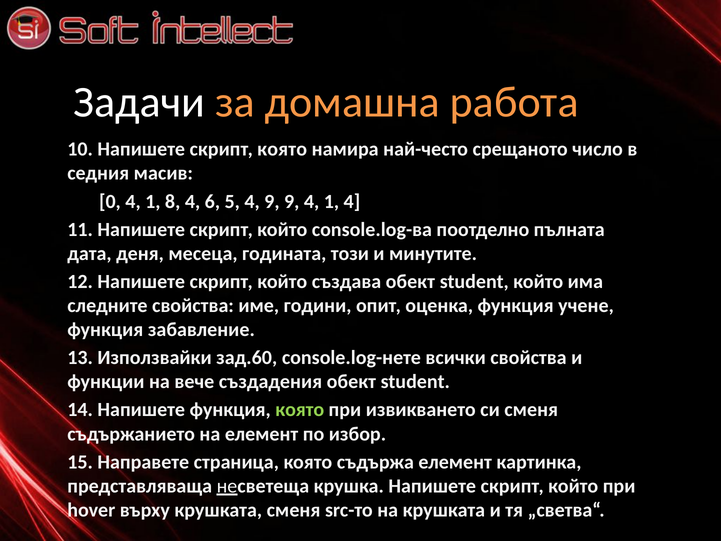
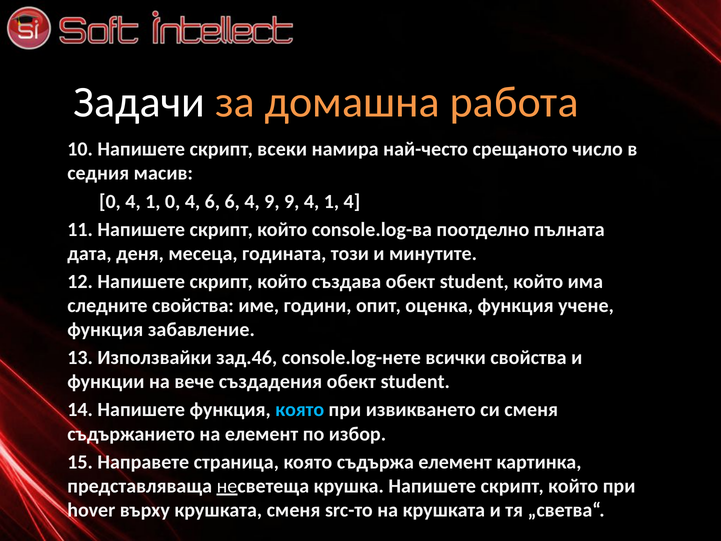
скрипт която: която -> всеки (282, 149)
1 8: 8 -> 0 (173, 201)
6 5: 5 -> 6 (232, 201)
зад.60: зад.60 -> зад.46 (247, 358)
която colour: light green -> light blue (300, 410)
